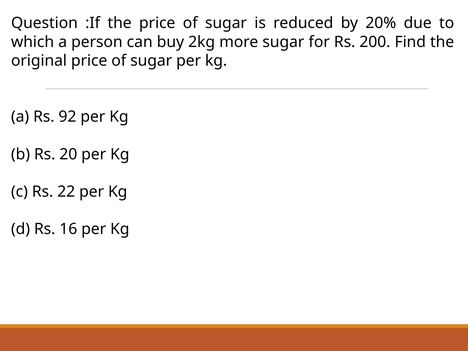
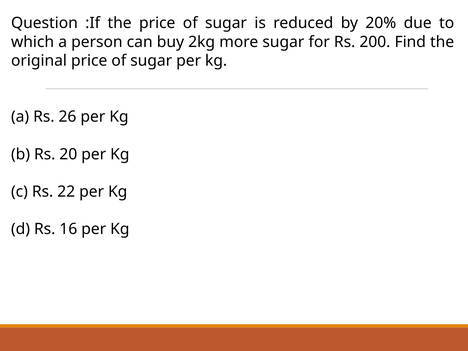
92: 92 -> 26 (67, 117)
